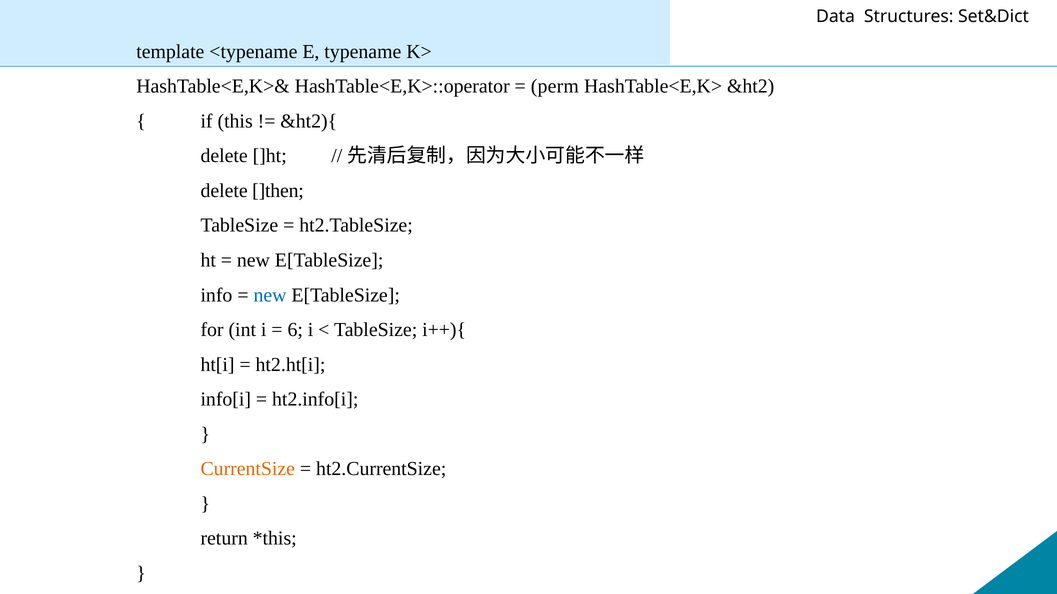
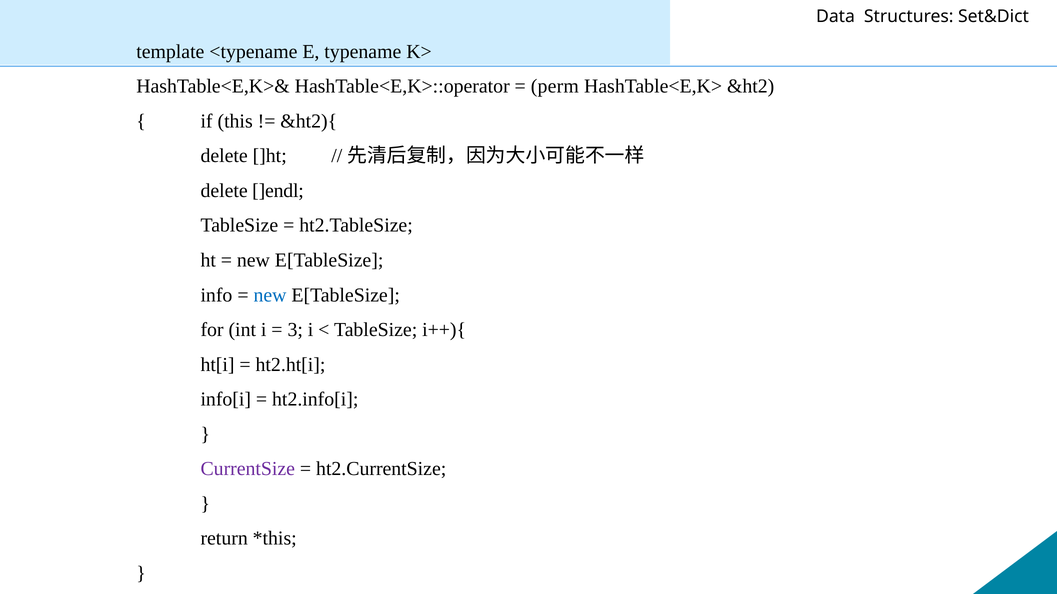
]then: ]then -> ]endl (278, 191)
6: 6 -> 3 (295, 330)
CurrentSize colour: orange -> purple (248, 469)
